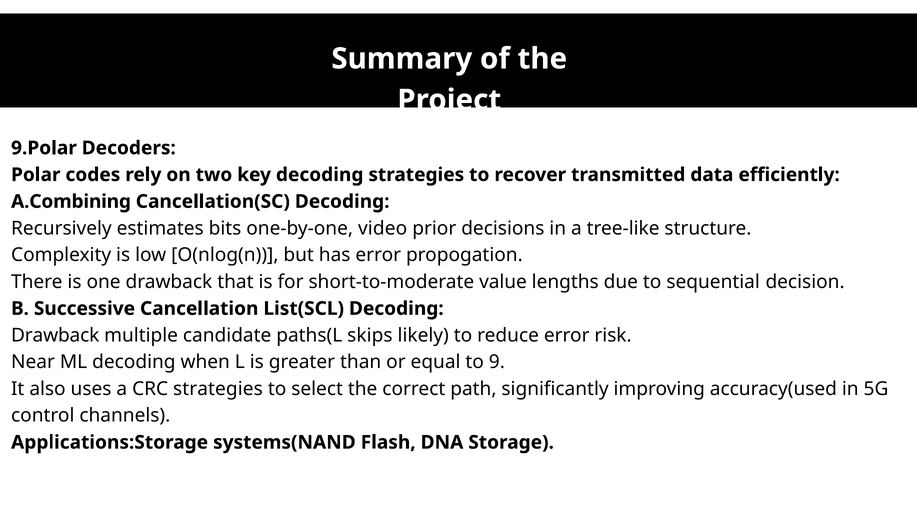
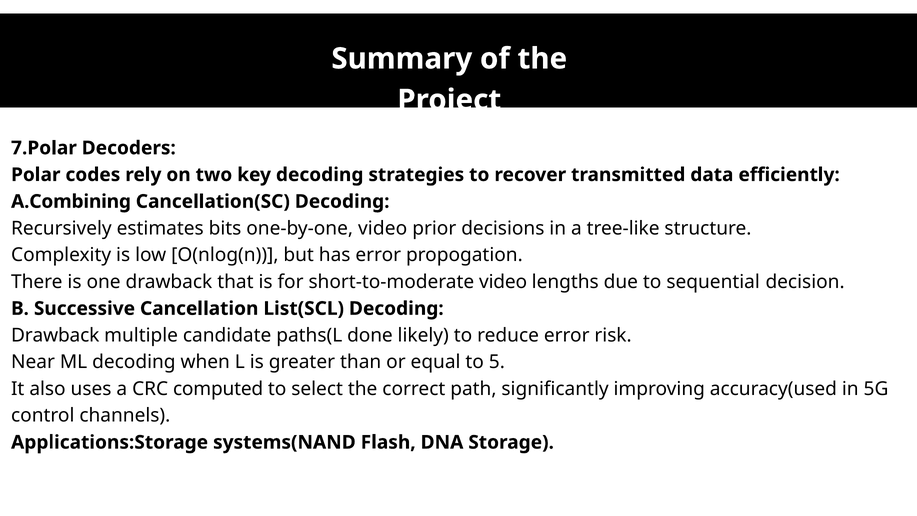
9.Polar: 9.Polar -> 7.Polar (44, 148)
short-to-moderate value: value -> video (503, 282)
skips: skips -> done (370, 335)
9: 9 -> 5 (497, 362)
CRC strategies: strategies -> computed (218, 389)
